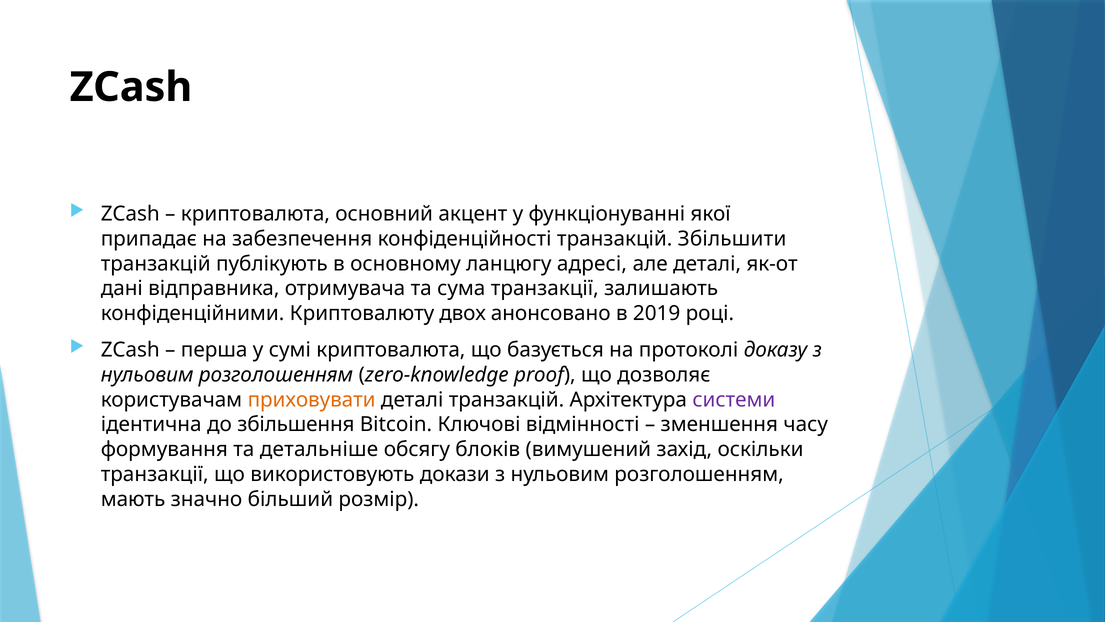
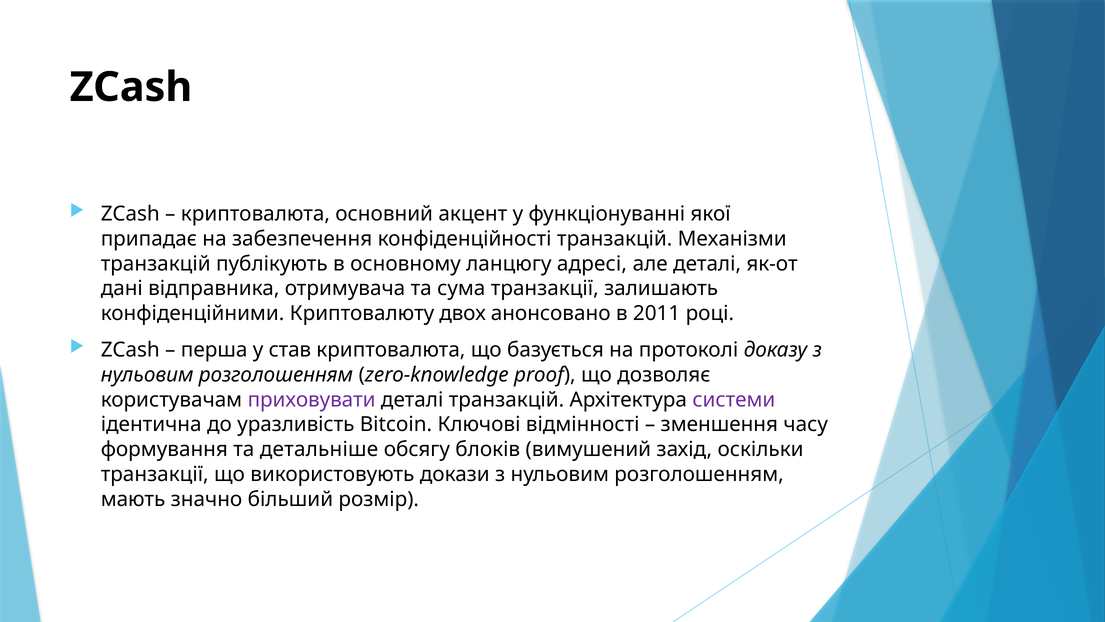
Збільшити: Збільшити -> Механізми (732, 239)
2019: 2019 -> 2011 (657, 313)
сумі: сумі -> став (290, 350)
приховувати colour: orange -> purple (312, 399)
збільшення: збільшення -> уразливість (296, 424)
